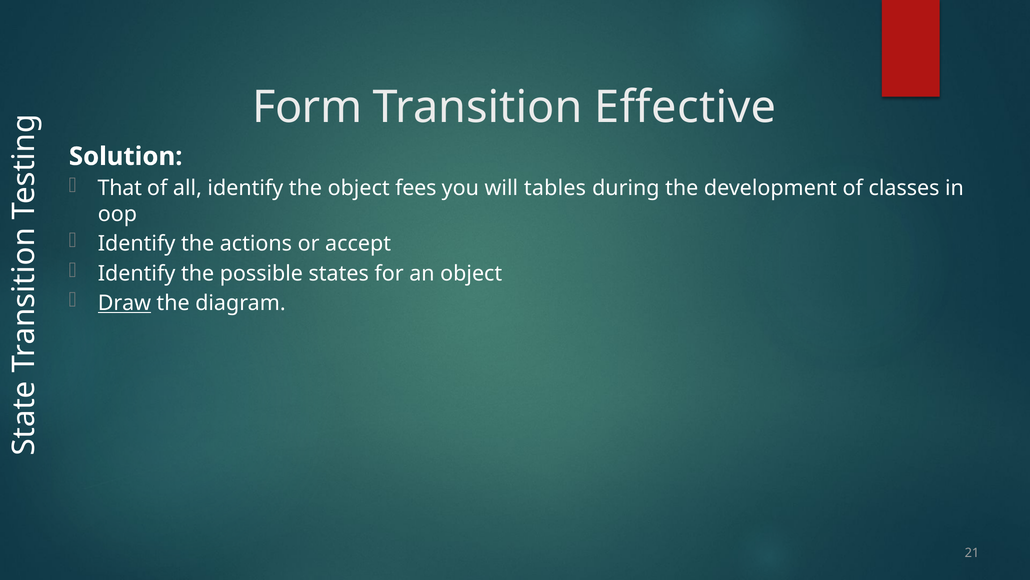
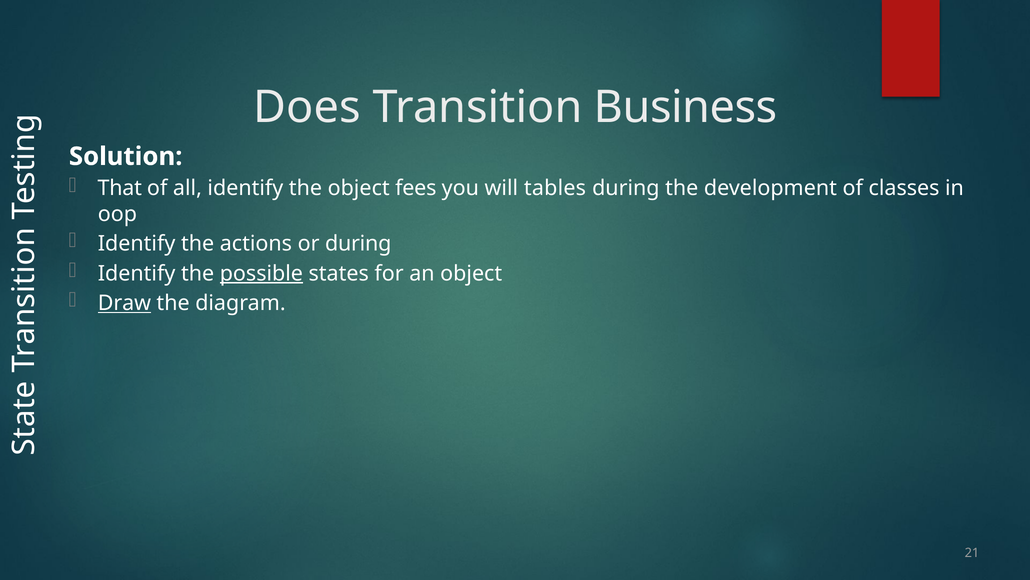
Form: Form -> Does (307, 107)
Effective: Effective -> Business (686, 107)
or accept: accept -> during (358, 244)
possible underline: none -> present (261, 273)
